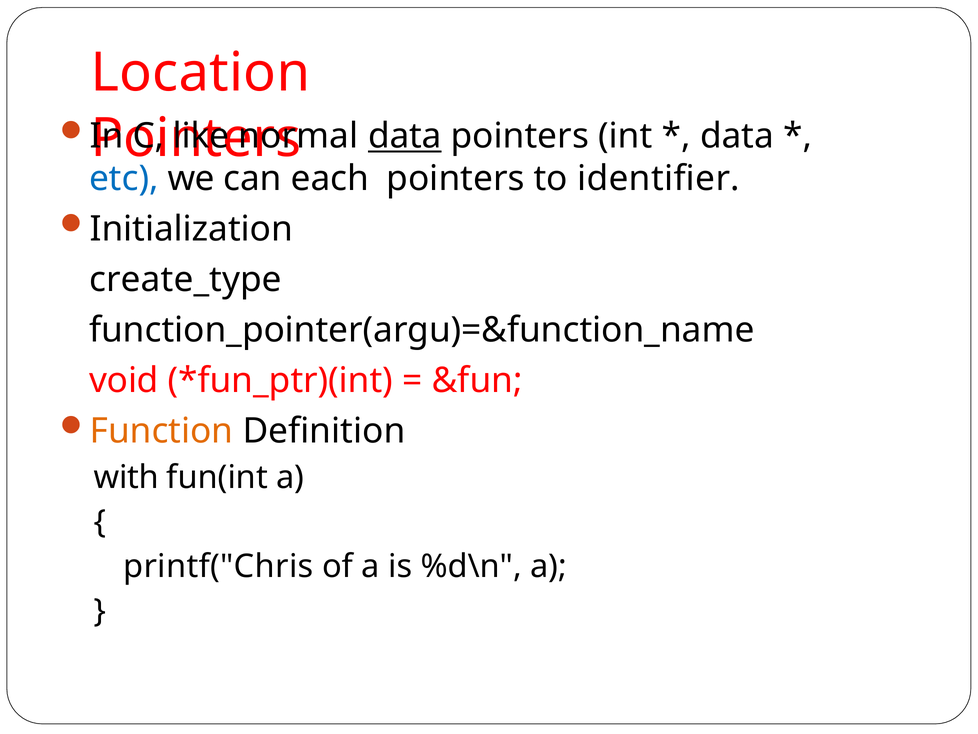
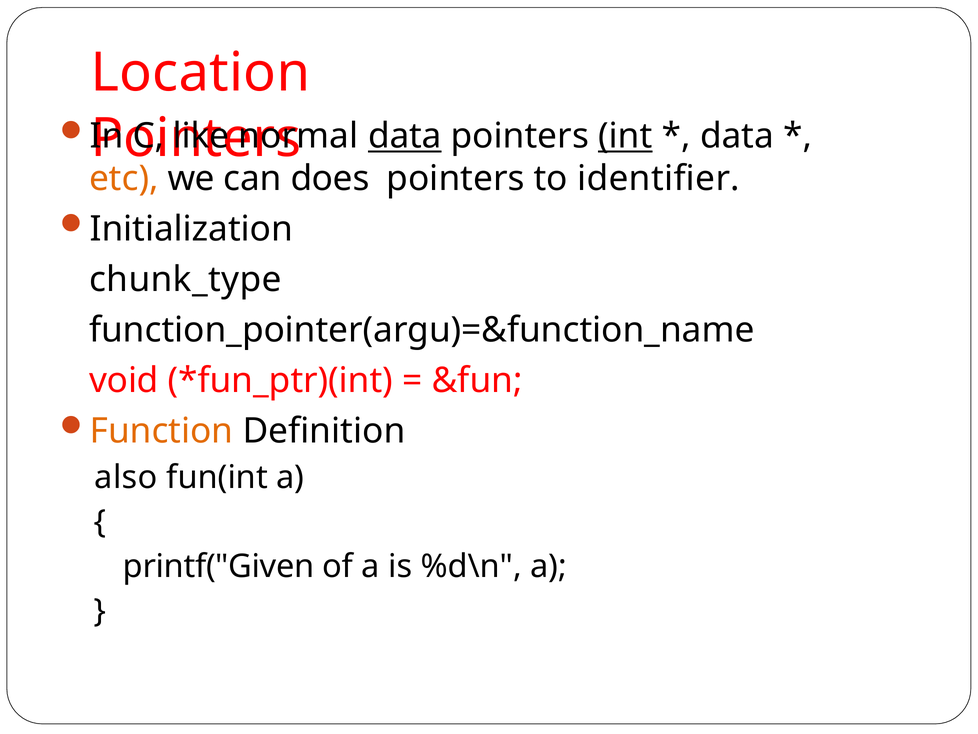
int underline: none -> present (625, 136)
etc colour: blue -> orange (124, 179)
each: each -> does (330, 179)
create_type: create_type -> chunk_type (185, 279)
with: with -> also (126, 477)
printf("Chris: printf("Chris -> printf("Given (219, 566)
